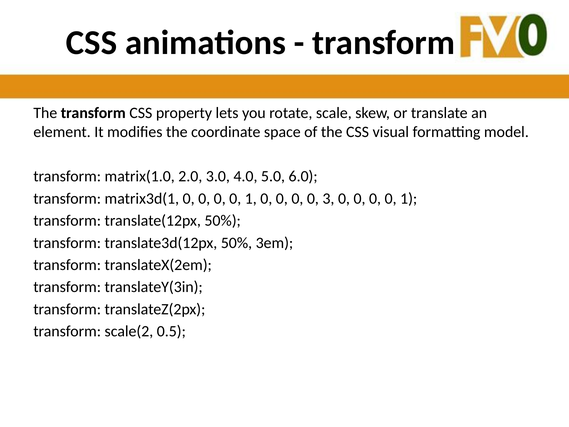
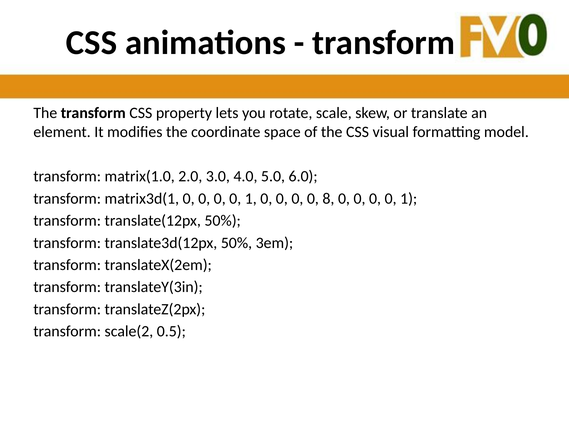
3: 3 -> 8 (328, 198)
